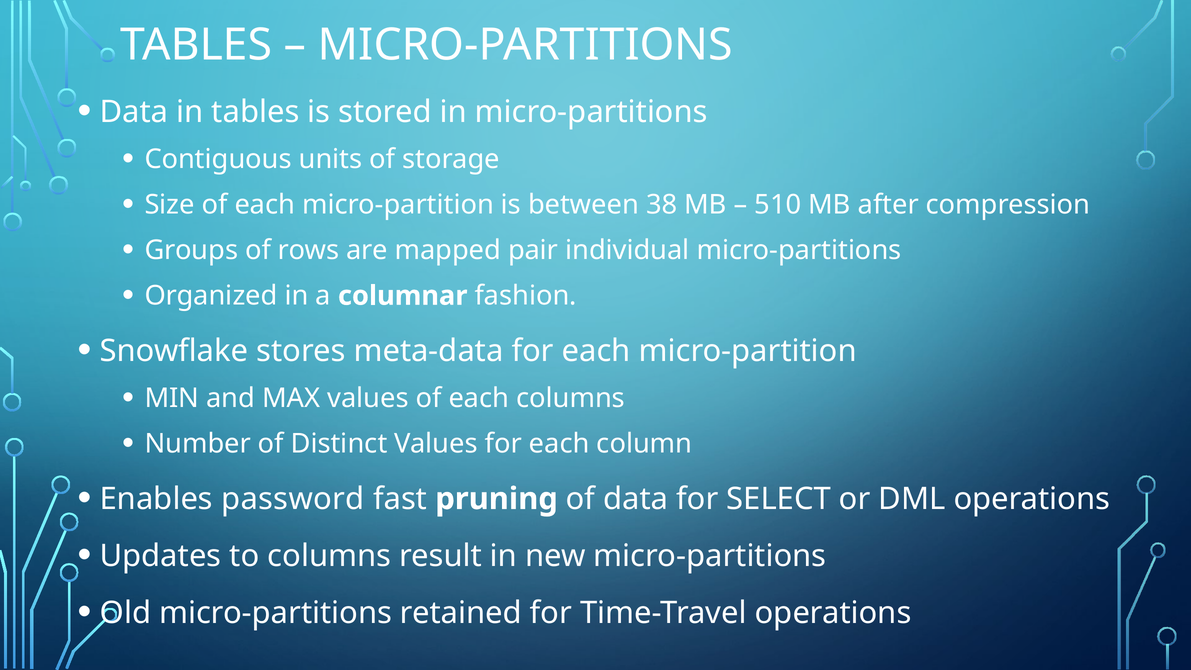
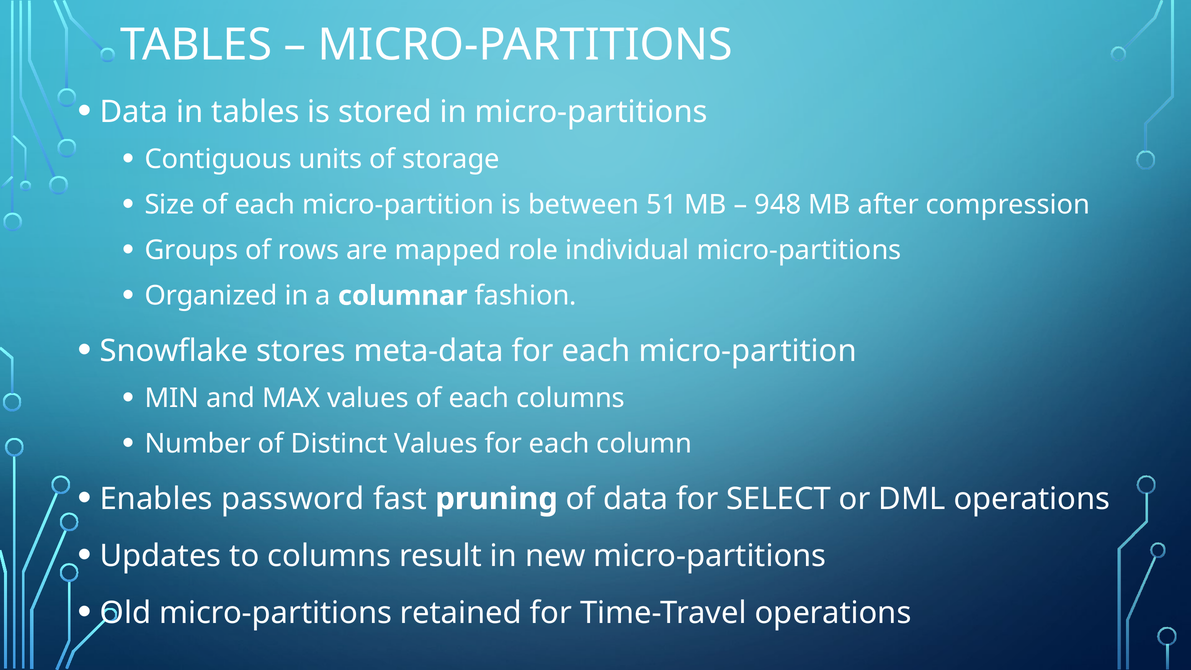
38: 38 -> 51 (662, 205)
510: 510 -> 948 (778, 205)
pair: pair -> role (533, 250)
